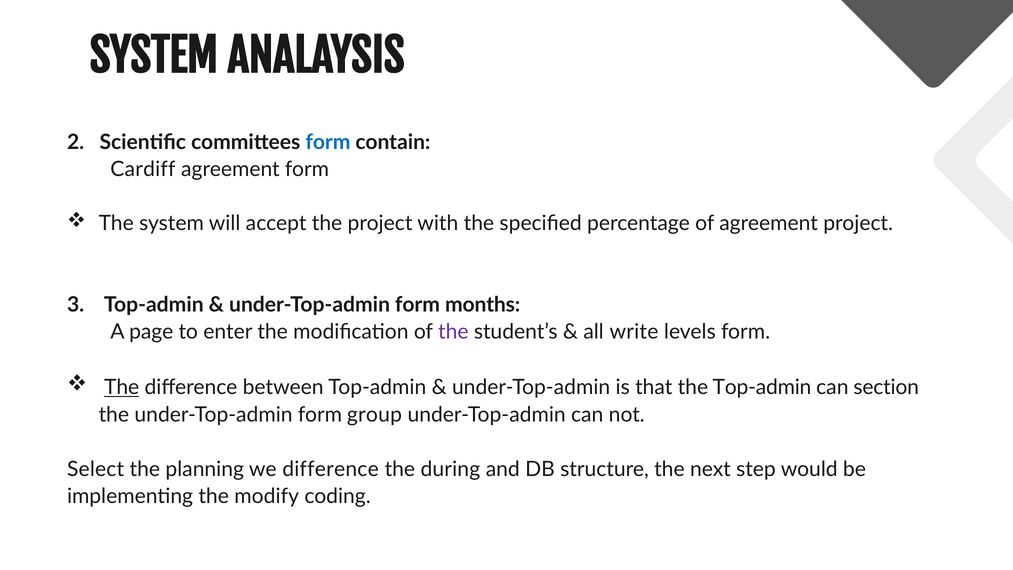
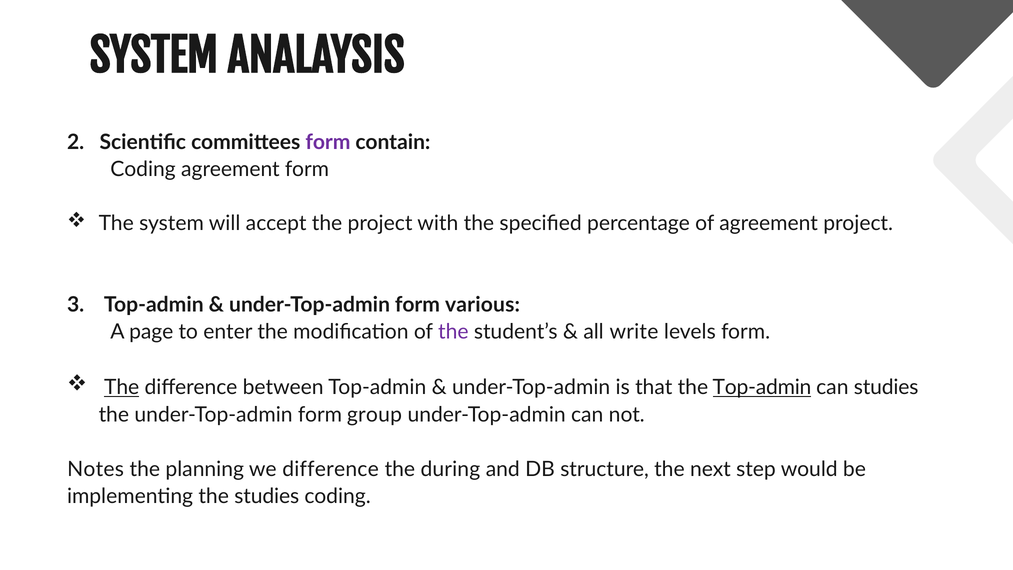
form colour: blue -> purple (328, 142)
Cardiff: Cardiff -> Coding (143, 169)
months: months -> various (483, 305)
Top-admin underline: none -> present (762, 387)
can section: section -> studies (886, 387)
Select: Select -> Notes (96, 469)
the modify: modify -> studies (267, 496)
